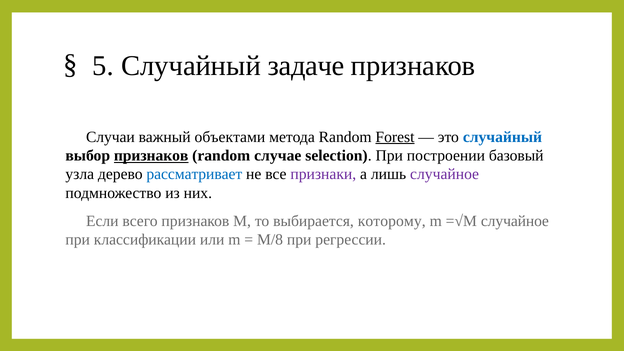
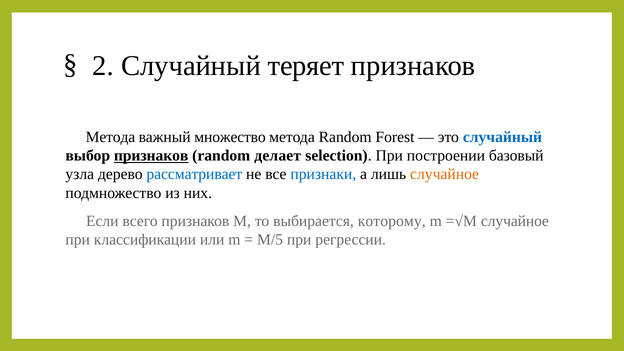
5: 5 -> 2 (103, 66)
задаче: задаче -> теряет (306, 66)
Случаи: Случаи -> Метода (110, 137)
объектами: объектами -> множество (230, 137)
Forest underline: present -> none (395, 137)
случае: случае -> делает (278, 156)
признаки colour: purple -> blue (323, 174)
случайное colour: purple -> orange (444, 174)
M/8: M/8 -> M/5 (270, 240)
